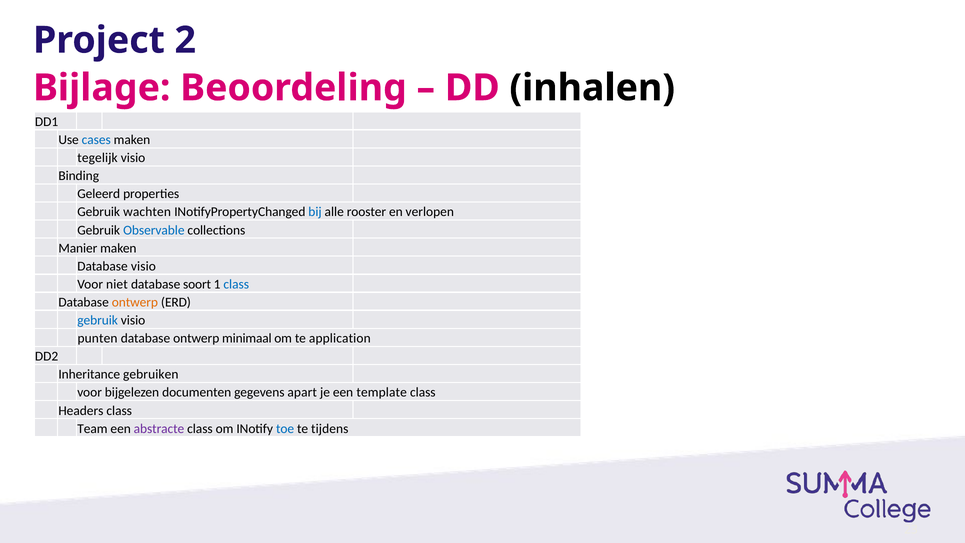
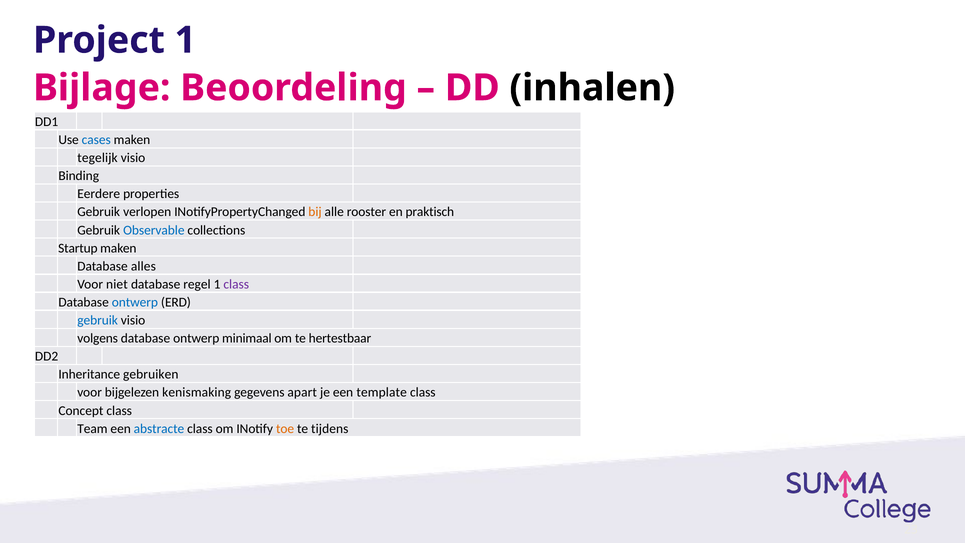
Project 2: 2 -> 1 (185, 40)
Geleerd: Geleerd -> Eerdere (99, 194)
wachten: wachten -> verlopen (147, 212)
bij colour: blue -> orange (315, 212)
verlopen: verlopen -> praktisch (430, 212)
Manier: Manier -> Startup (78, 248)
Database visio: visio -> alles (143, 266)
soort: soort -> regel (197, 284)
class colour: blue -> purple (236, 284)
ontwerp colour: orange -> blue (135, 302)
punten: punten -> volgens (98, 338)
application: application -> hertestbaar (340, 338)
documenten: documenten -> kenismaking (197, 392)
Headers: Headers -> Concept (81, 410)
abstracte colour: purple -> blue (159, 429)
toe colour: blue -> orange (285, 429)
